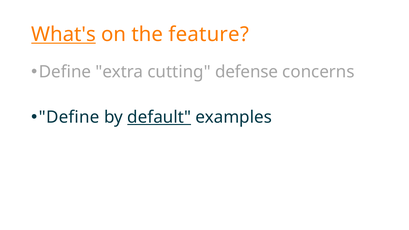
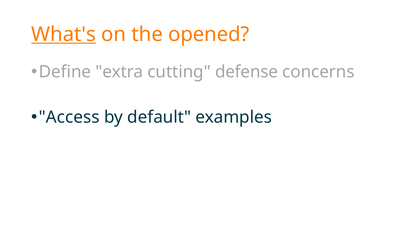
feature: feature -> opened (209, 34)
Define: Define -> Access (69, 117)
default underline: present -> none (159, 117)
